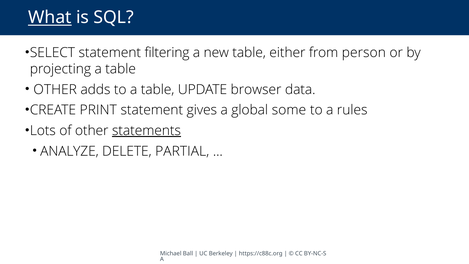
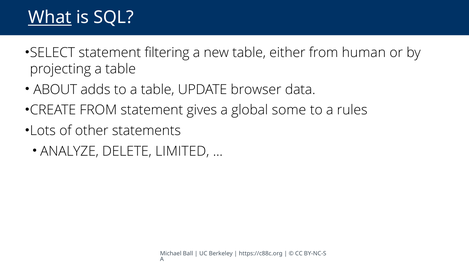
person: person -> human (364, 53)
OTHER: OTHER -> ABOUT (55, 90)
CREATE PRINT: PRINT -> FROM (98, 110)
statements underline: present -> none (146, 131)
PARTIAL: PARTIAL -> LIMITED (182, 151)
